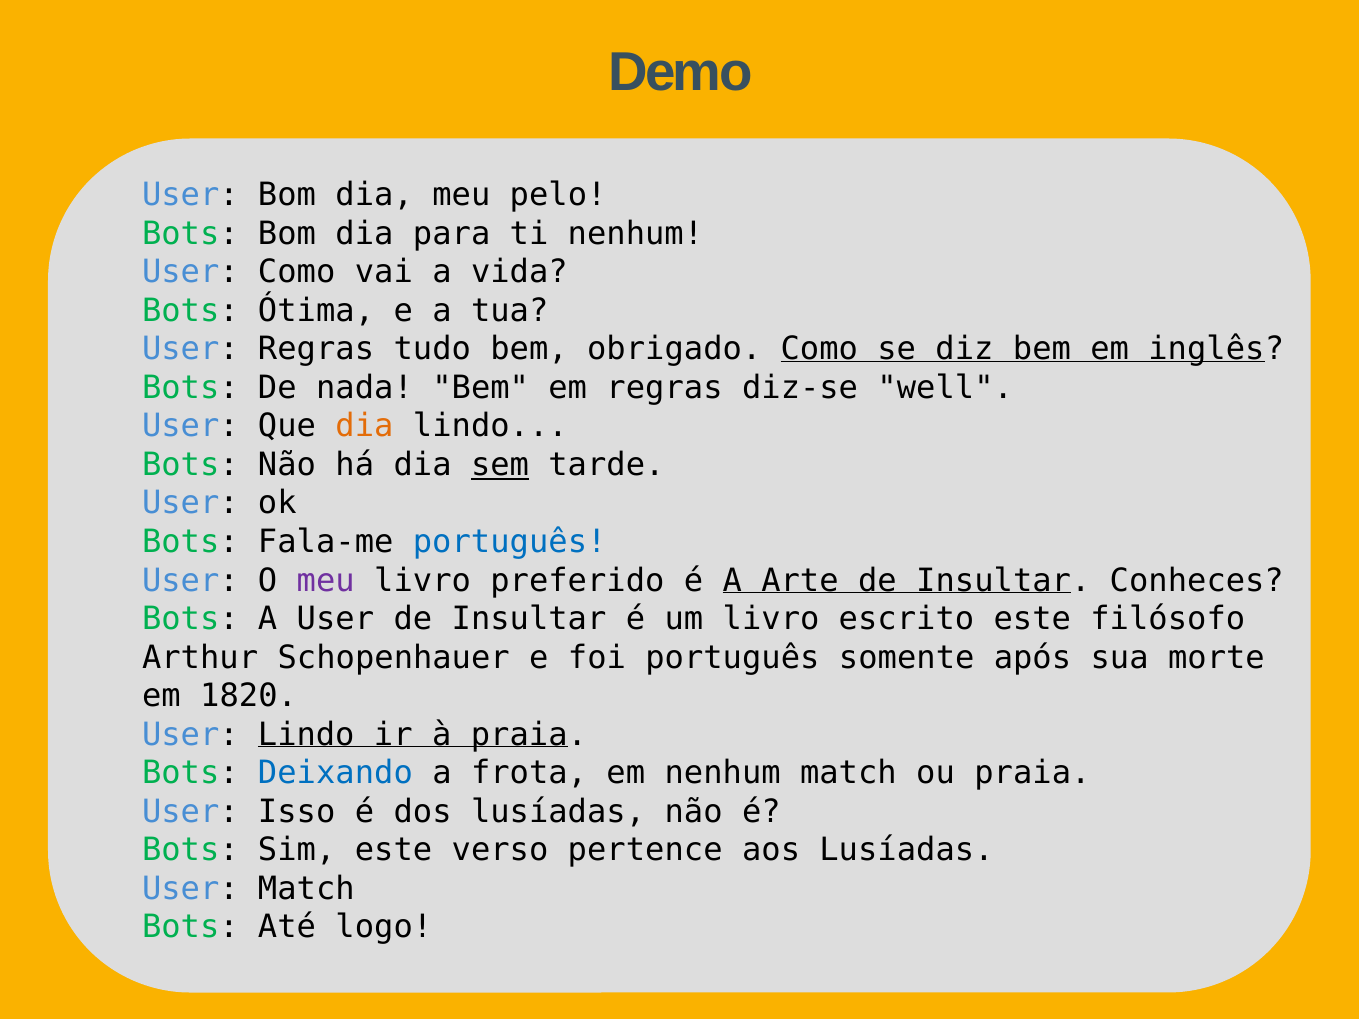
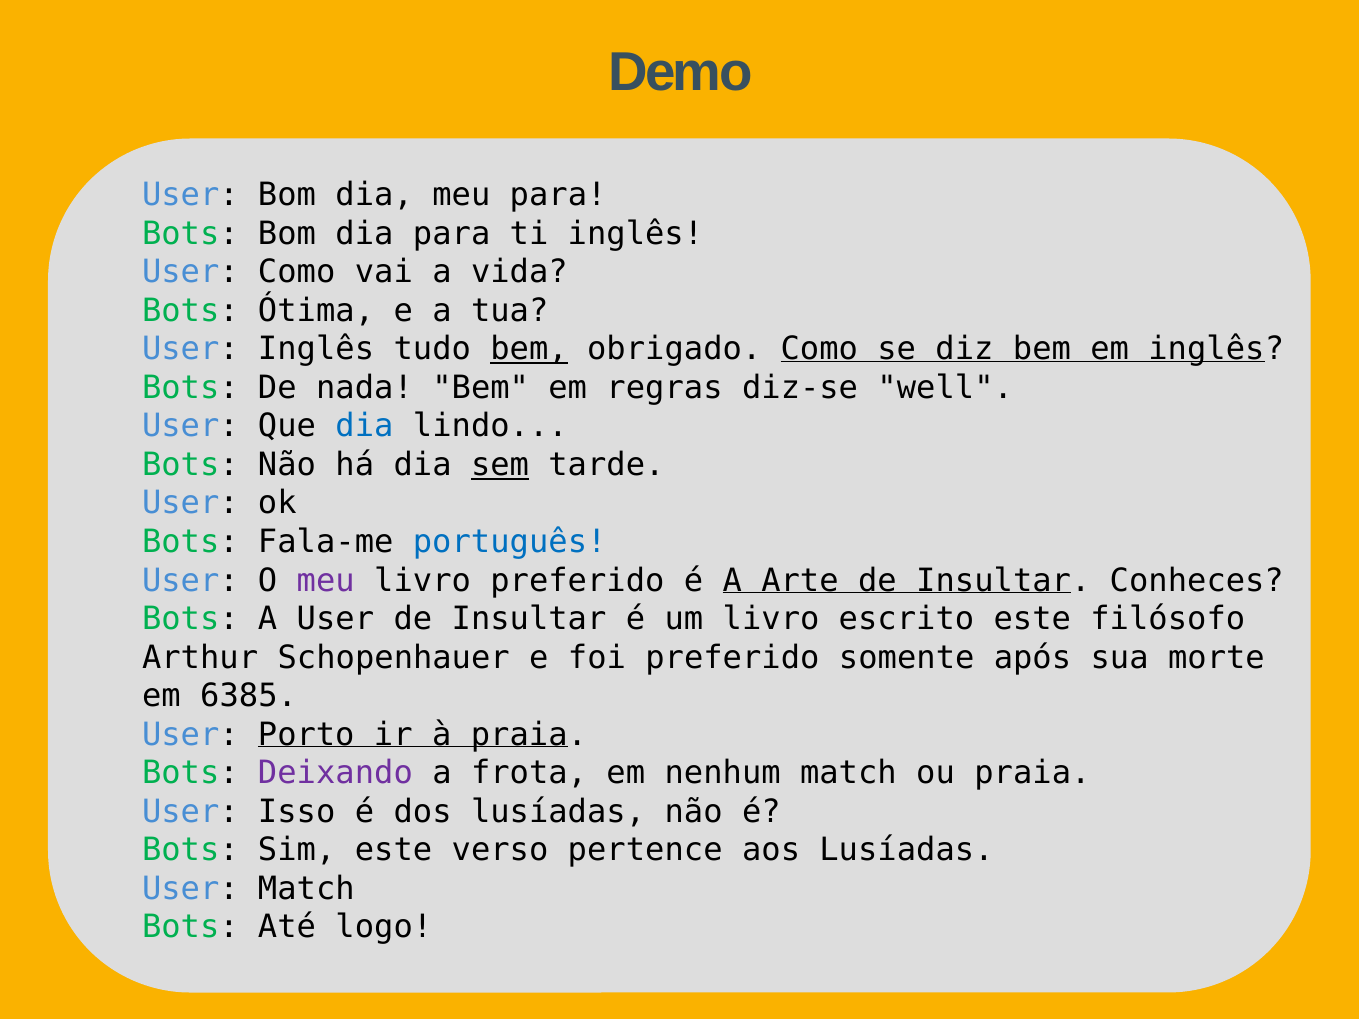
meu pelo: pelo -> para (558, 195)
ti nenhum: nenhum -> inglês (635, 234)
User Regras: Regras -> Inglês (316, 349)
bem underline: none -> present (529, 349)
dia colour: orange -> blue (364, 426)
foi português: português -> preferido (732, 658)
1820: 1820 -> 6385 (249, 696)
User Lindo: Lindo -> Porto (306, 735)
Deixando colour: blue -> purple (335, 773)
